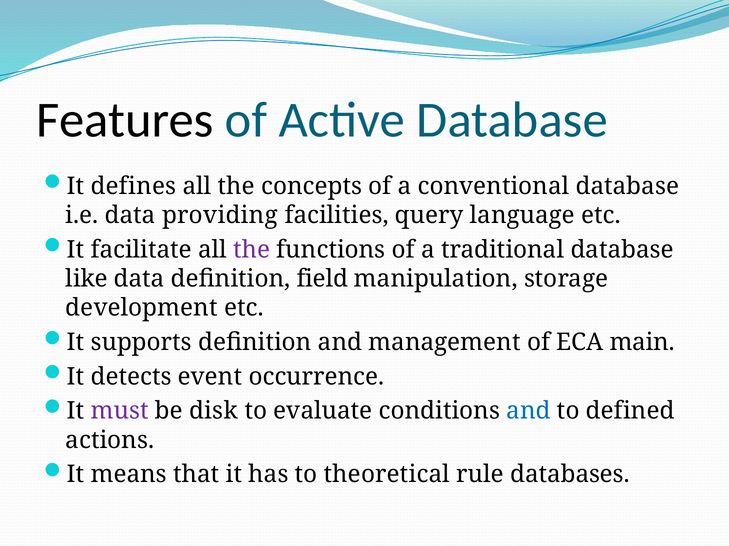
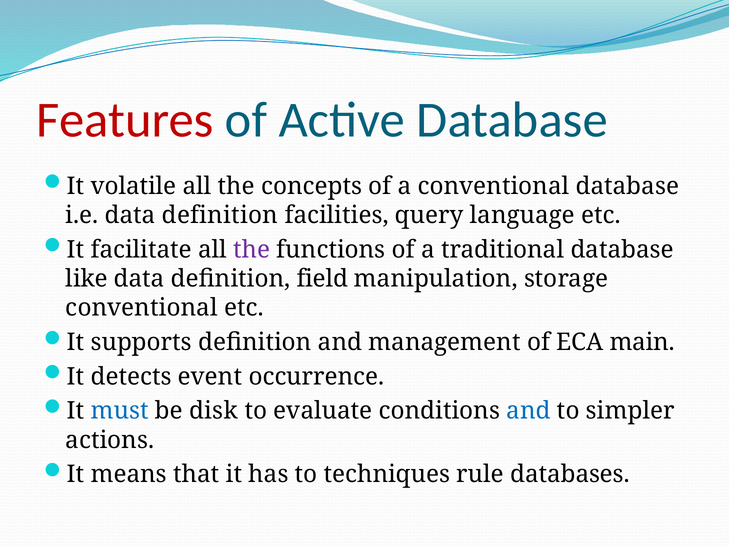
Features colour: black -> red (125, 120)
defines: defines -> volatile (134, 186)
i.e data providing: providing -> definition (220, 215)
development: development -> conventional (142, 308)
must colour: purple -> blue (120, 411)
defined: defined -> simpler (630, 411)
theoretical: theoretical -> techniques (387, 475)
